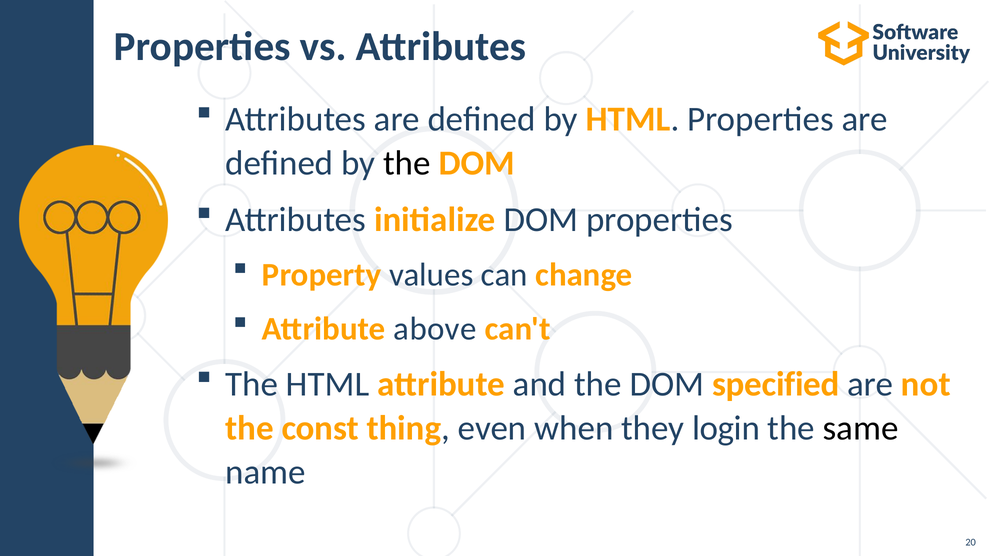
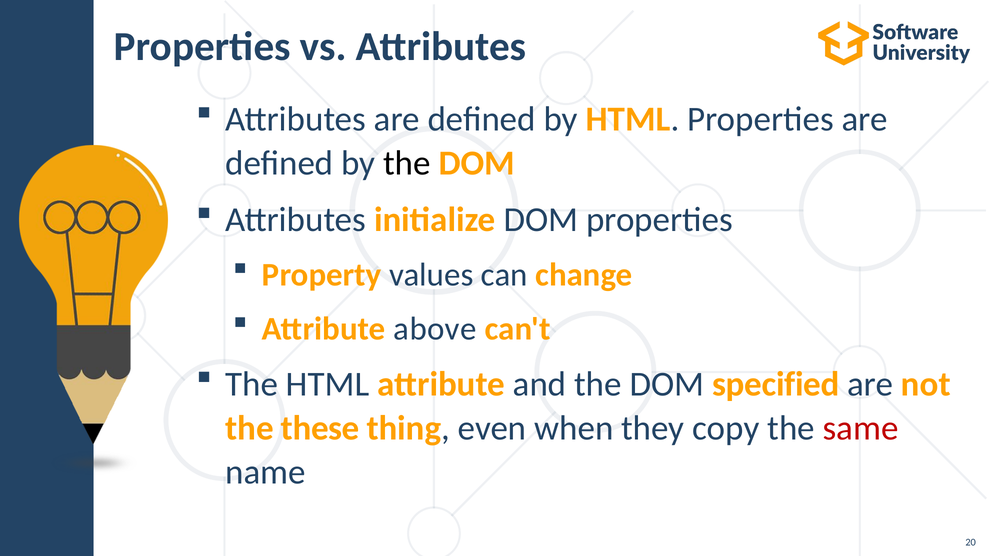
const: const -> these (320, 428)
login: login -> copy (726, 428)
same colour: black -> red (861, 428)
